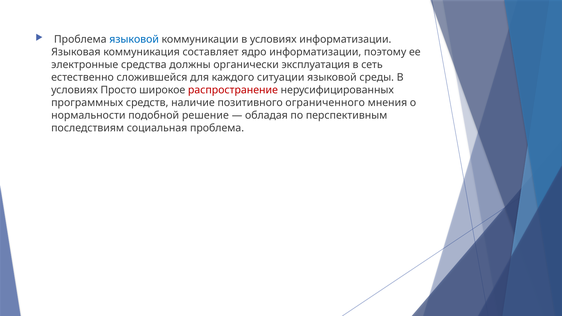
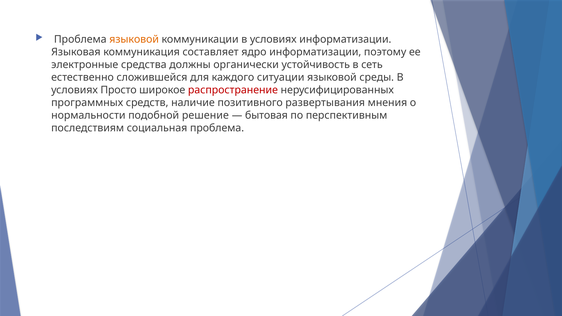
языковой colour: blue -> orange (134, 39)
эксплуатация: эксплуатация -> устойчивость (316, 65)
ограниченного: ограниченного -> развертывания (325, 103)
обладая: обладая -> бытовая (266, 115)
